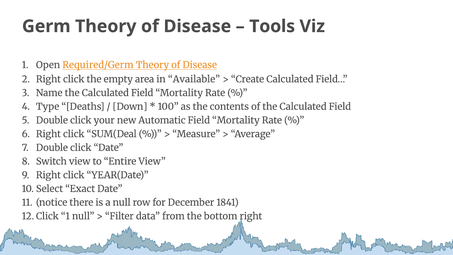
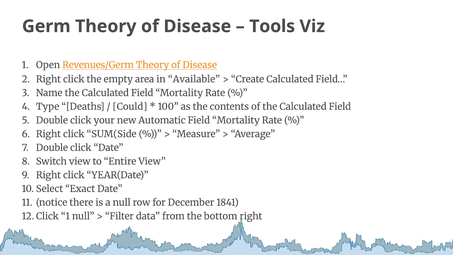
Required/Germ: Required/Germ -> Revenues/Germ (98, 65)
Down: Down -> Could (130, 107)
SUM(Deal: SUM(Deal -> SUM(Side (112, 134)
